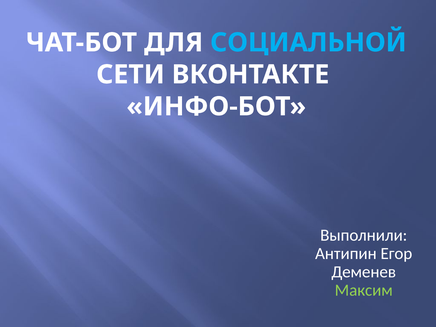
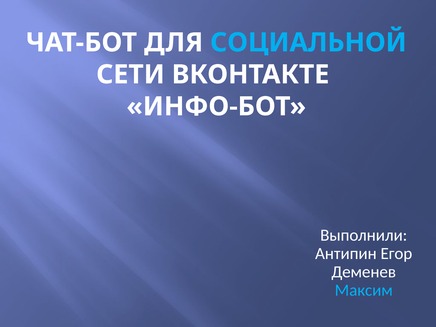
Максим colour: light green -> light blue (364, 290)
